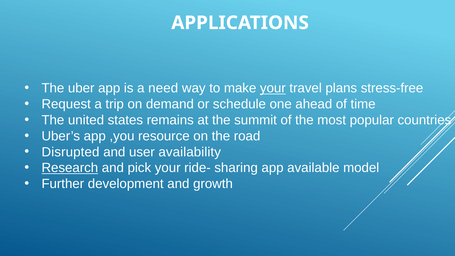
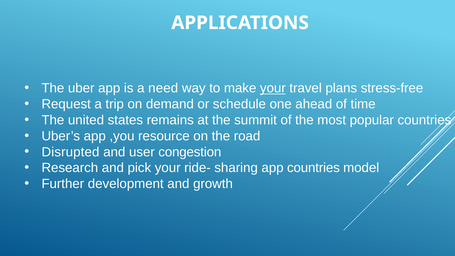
availability: availability -> congestion (190, 152)
Research underline: present -> none (70, 168)
app available: available -> countries (313, 168)
